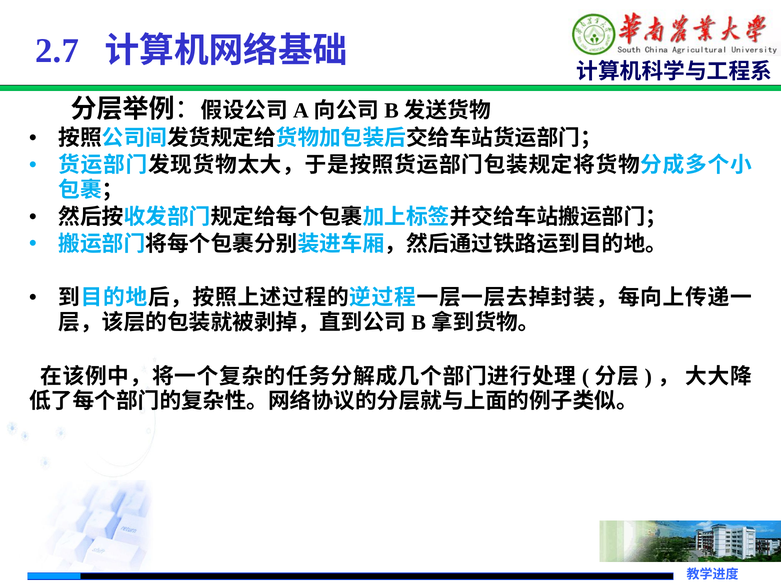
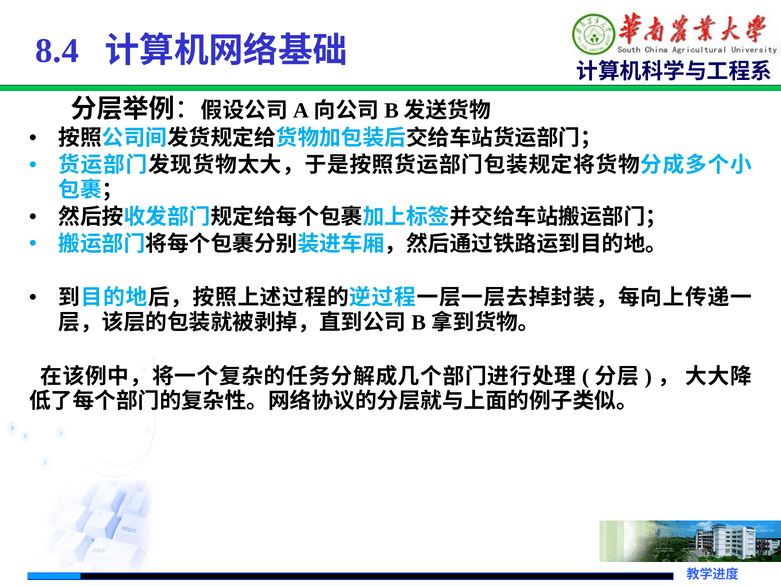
2.7: 2.7 -> 8.4 (57, 51)
